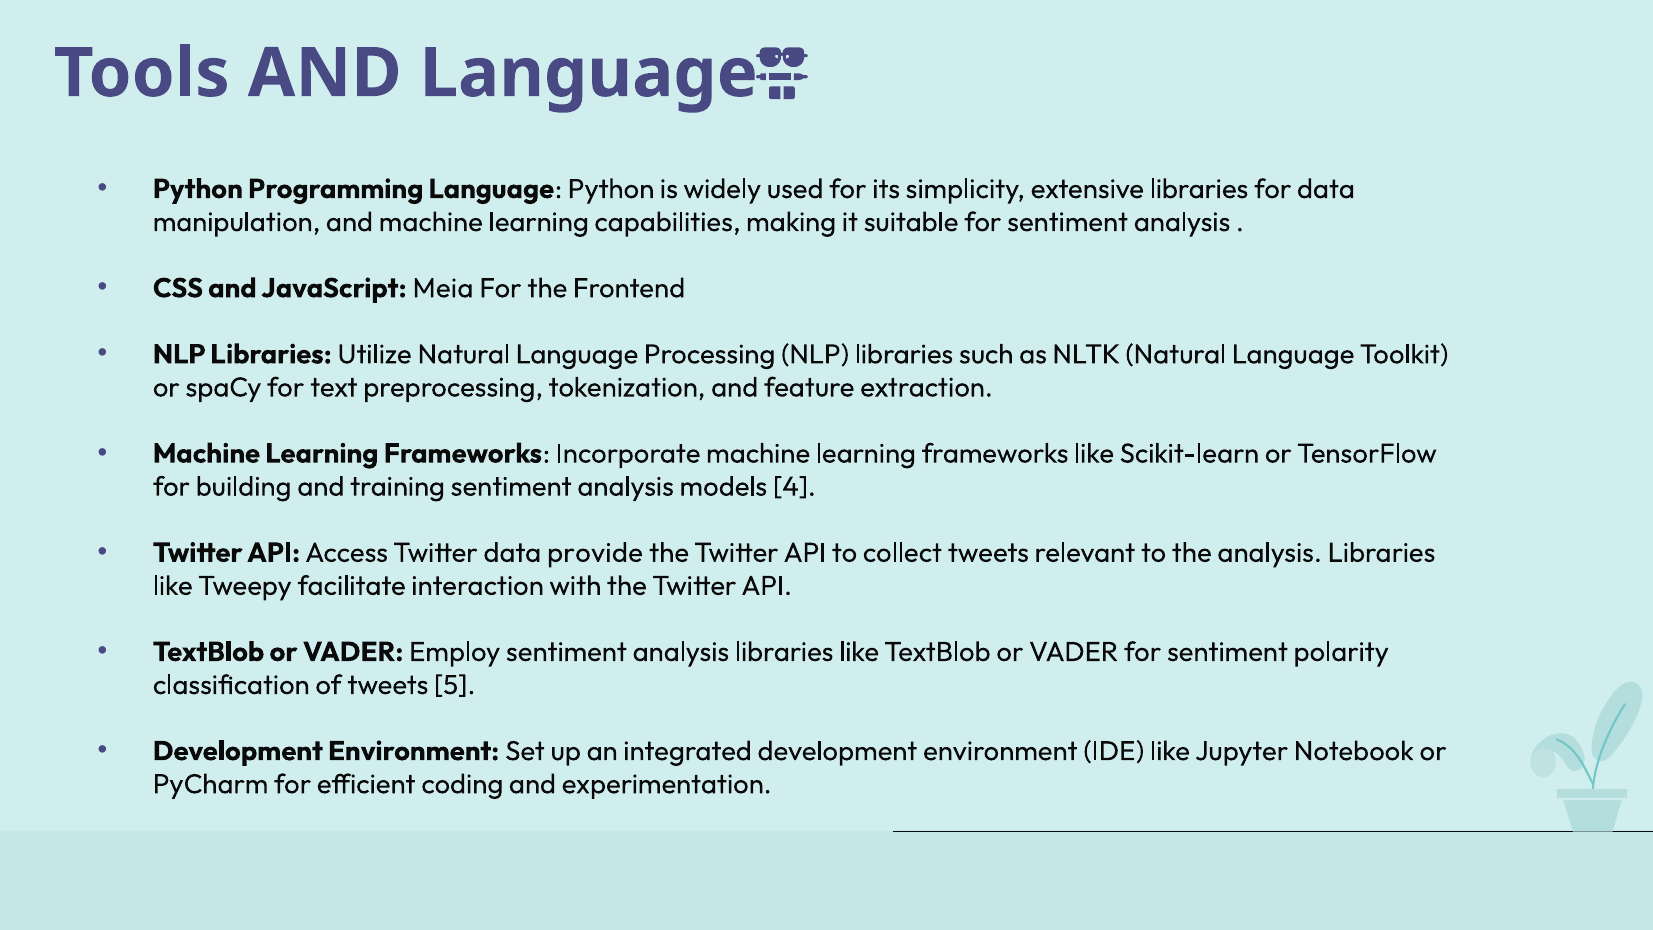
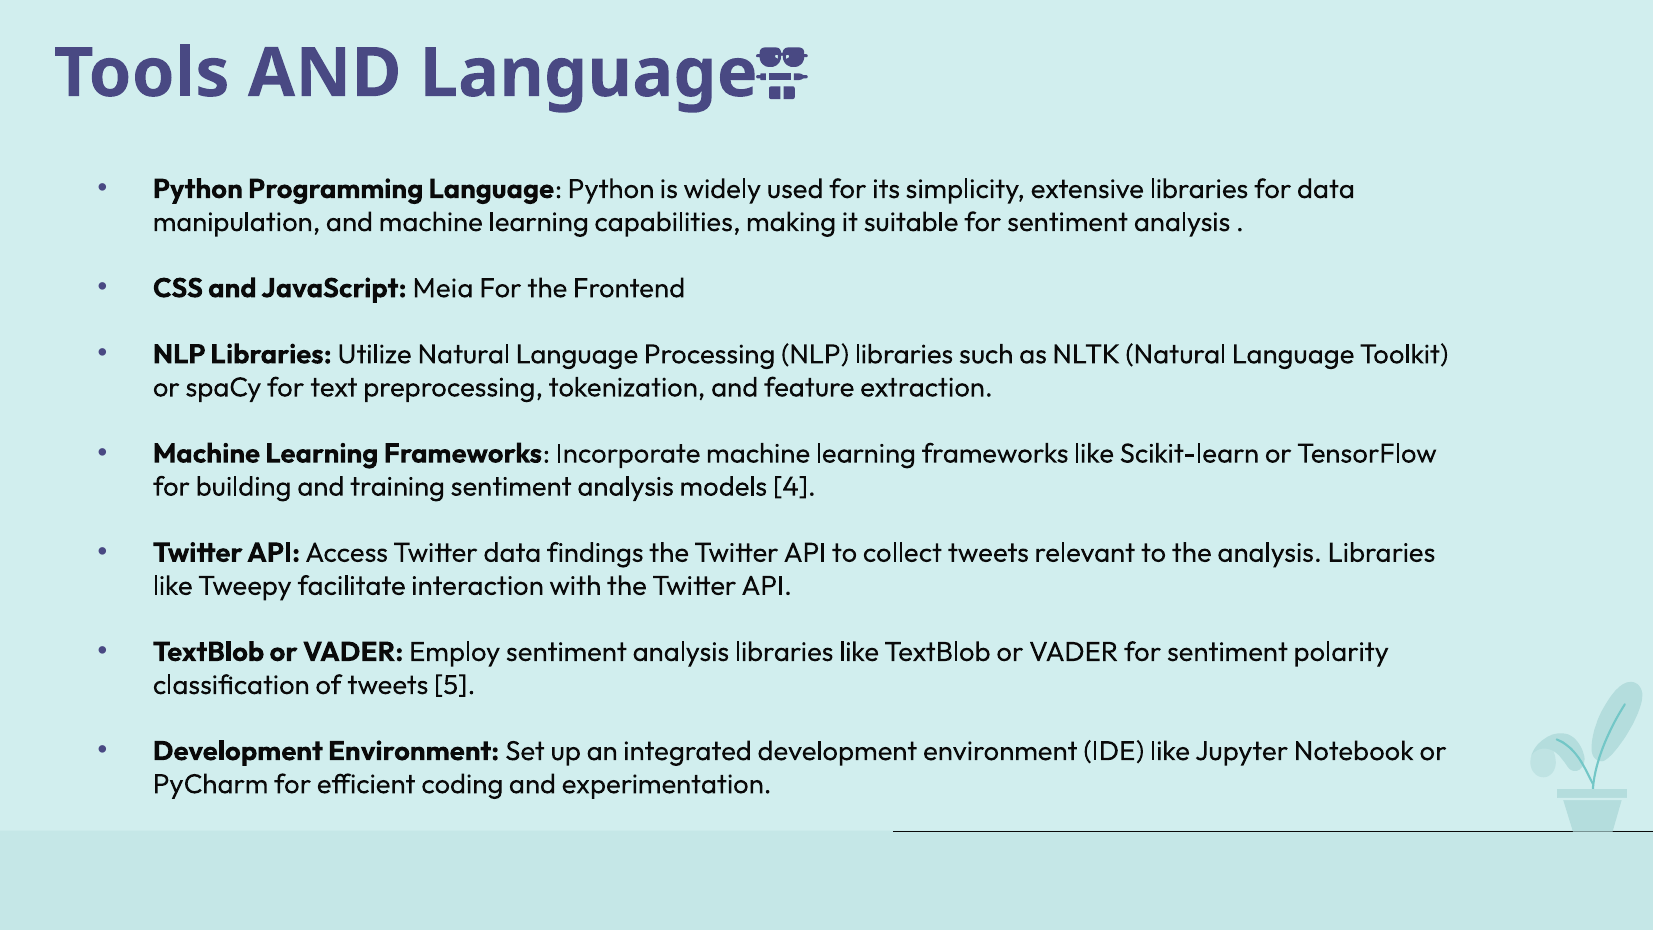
provide: provide -> findings (595, 553)
